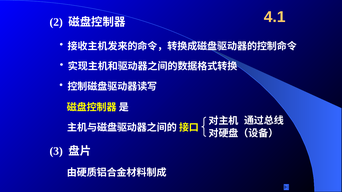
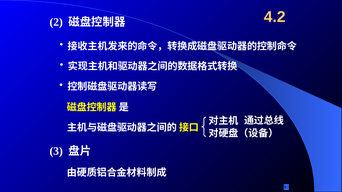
4.1: 4.1 -> 4.2 (275, 17)
